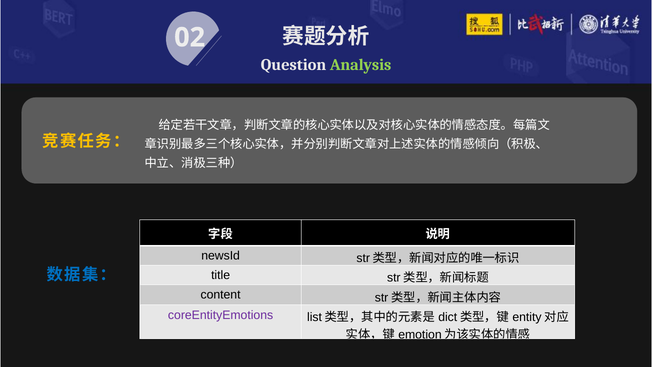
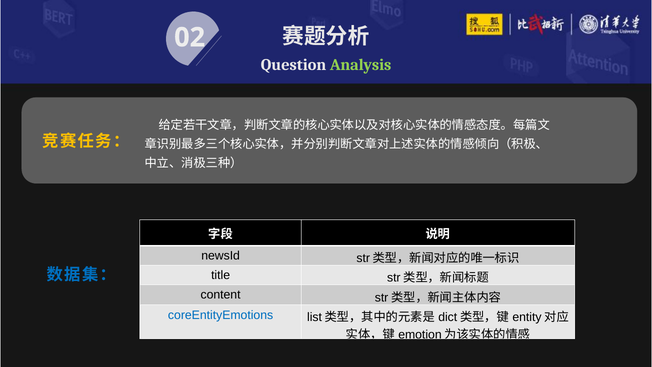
coreEntityEmotions colour: purple -> blue (221, 315)
